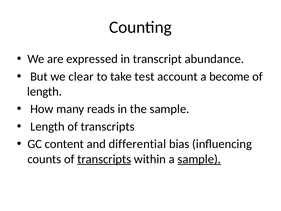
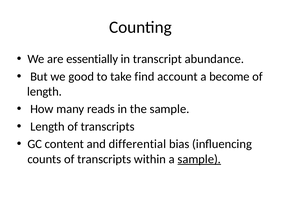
expressed: expressed -> essentially (92, 59)
clear: clear -> good (81, 76)
test: test -> find (145, 76)
transcripts underline: present -> none (104, 159)
